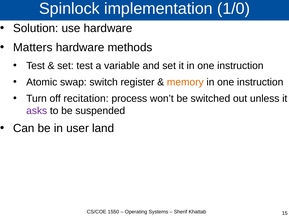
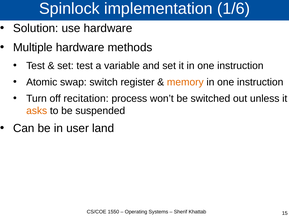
1/0: 1/0 -> 1/6 (234, 9)
Matters: Matters -> Multiple (33, 47)
asks colour: purple -> orange (37, 111)
